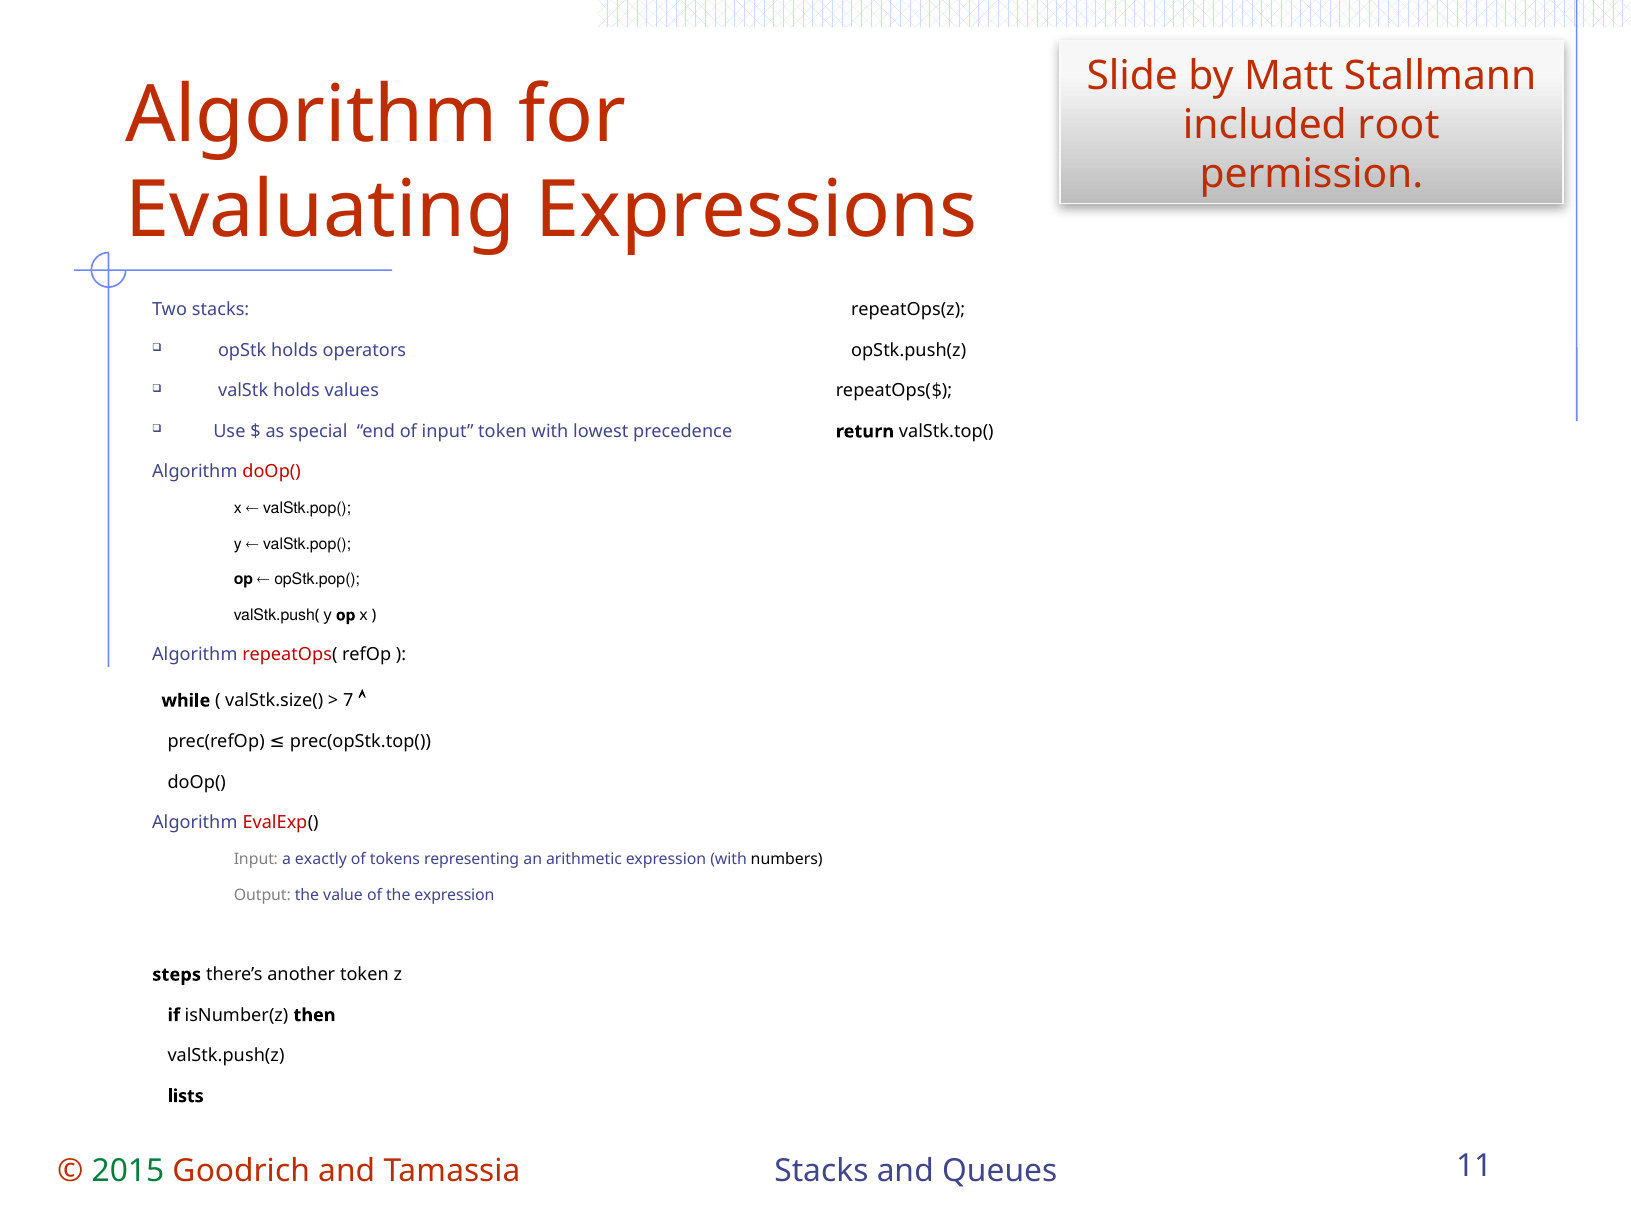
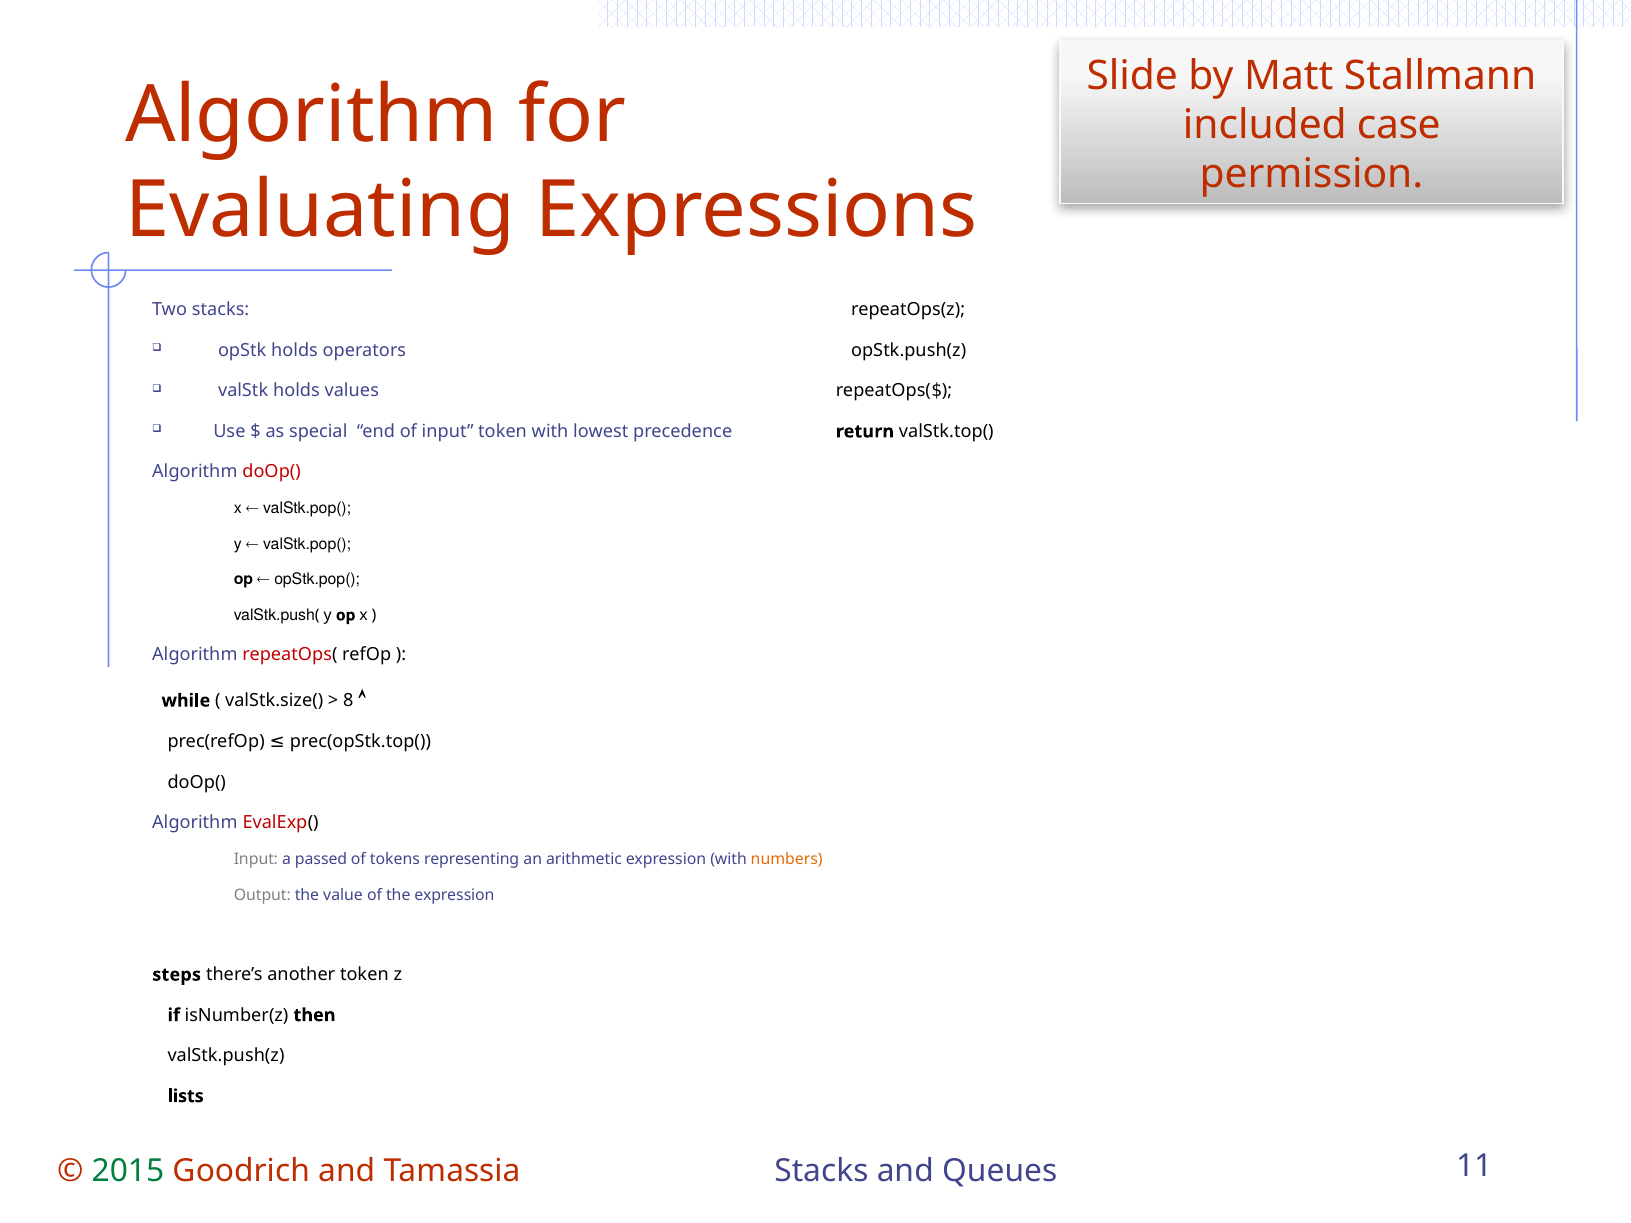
root: root -> case (1399, 125)
7: 7 -> 8 (348, 701)
exactly: exactly -> passed (321, 860)
numbers colour: black -> orange (787, 860)
